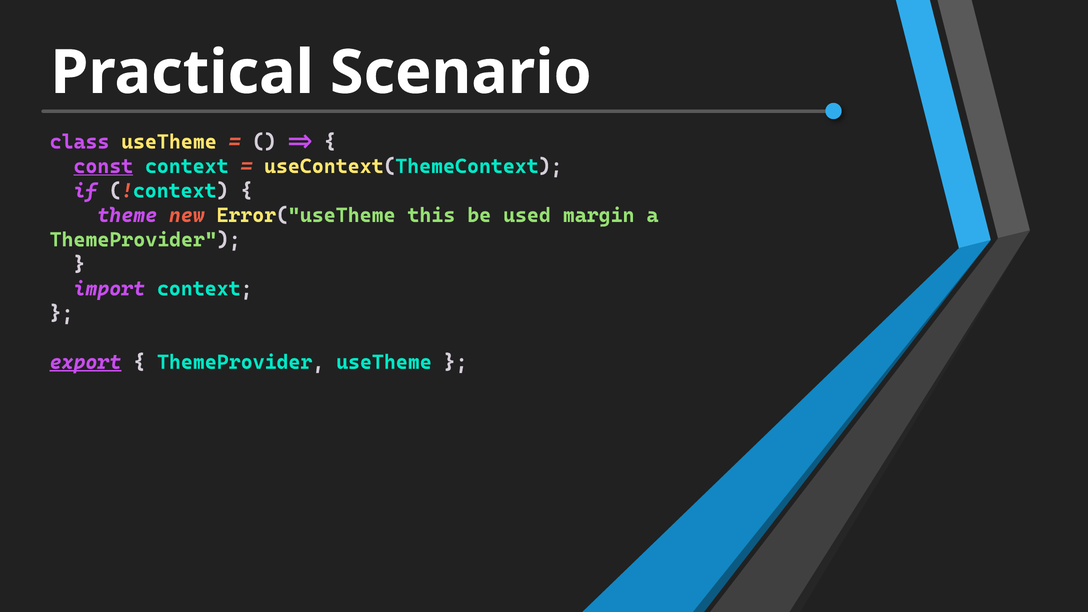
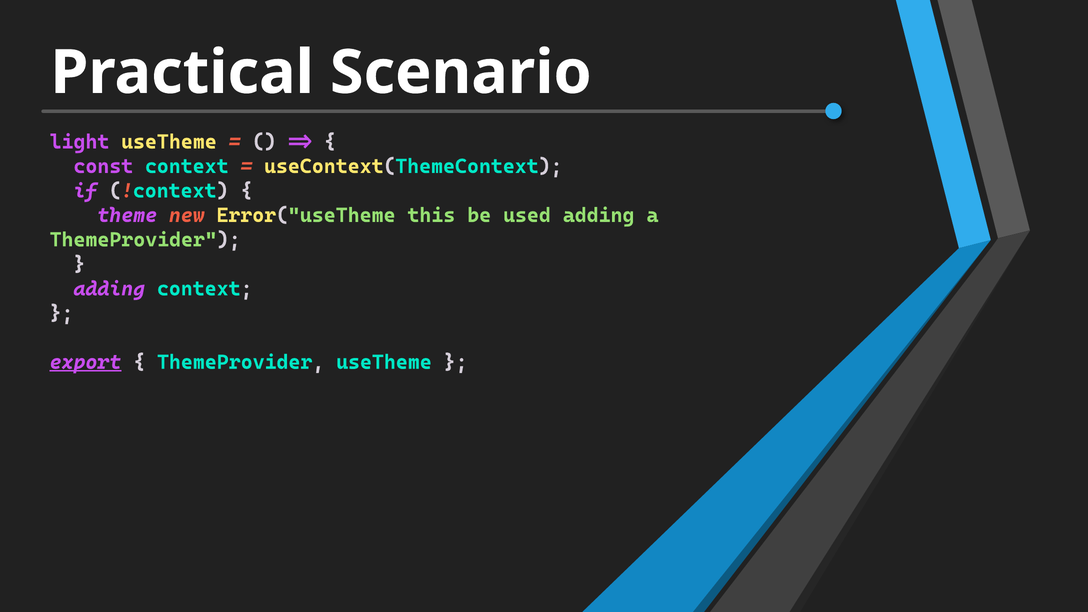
class: class -> light (79, 142)
const underline: present -> none (103, 166)
used margin: margin -> adding (599, 215)
import: import -> adding (109, 289)
